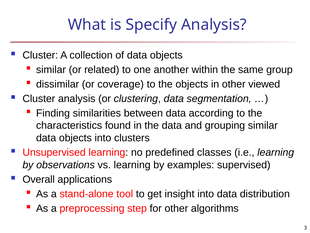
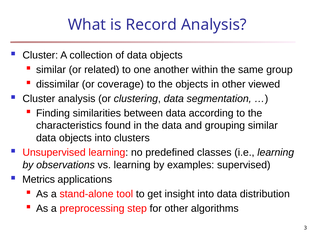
Specify: Specify -> Record (151, 25)
Overall: Overall -> Metrics (39, 179)
